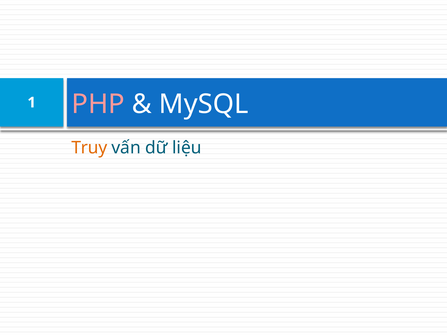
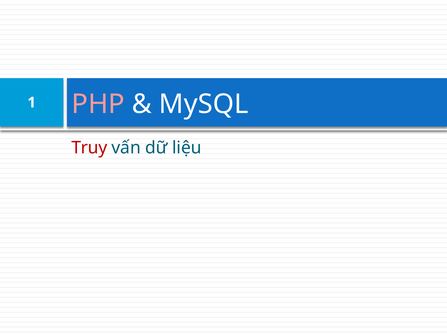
Truy colour: orange -> red (89, 148)
